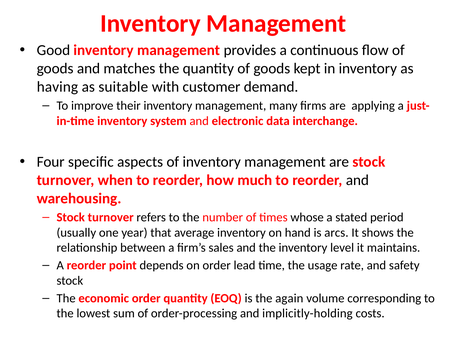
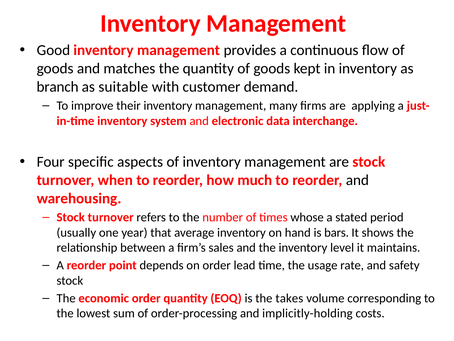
having: having -> branch (58, 87)
arcs: arcs -> bars (337, 232)
again: again -> takes (289, 298)
